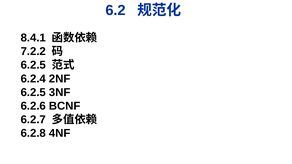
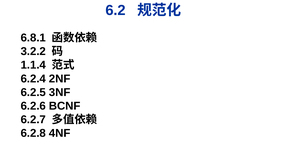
8.4.1: 8.4.1 -> 6.8.1 (33, 38)
7.2.2: 7.2.2 -> 3.2.2 (33, 52)
6.2.5: 6.2.5 -> 1.1.4 (33, 65)
